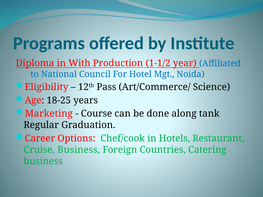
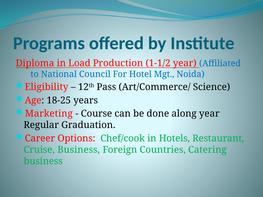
With: With -> Load (79, 63)
along tank: tank -> year (209, 114)
